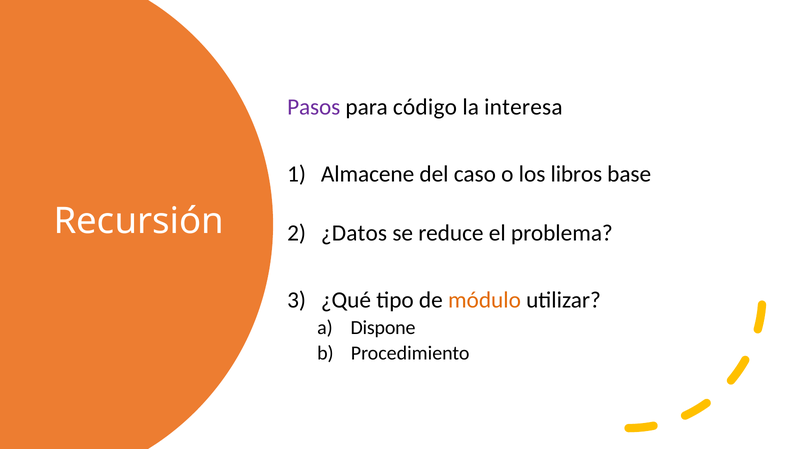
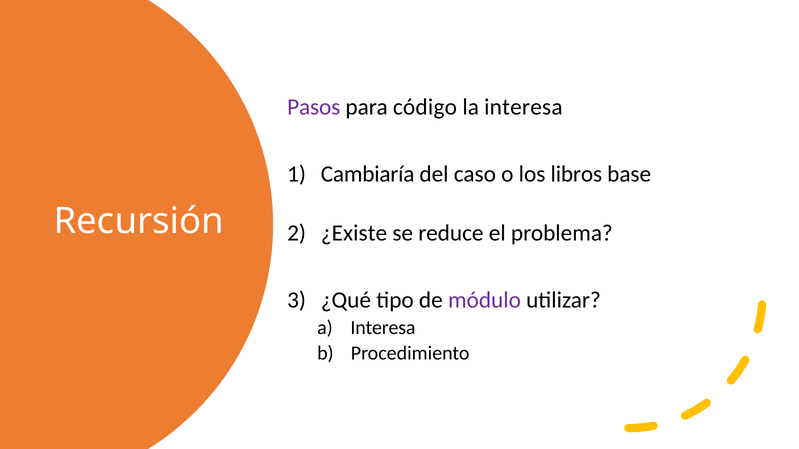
Almacene: Almacene -> Cambiaría (368, 174)
¿Datos: ¿Datos -> ¿Existe (354, 233)
módulo colour: orange -> purple (484, 300)
Dispone: Dispone -> Interesa (383, 328)
